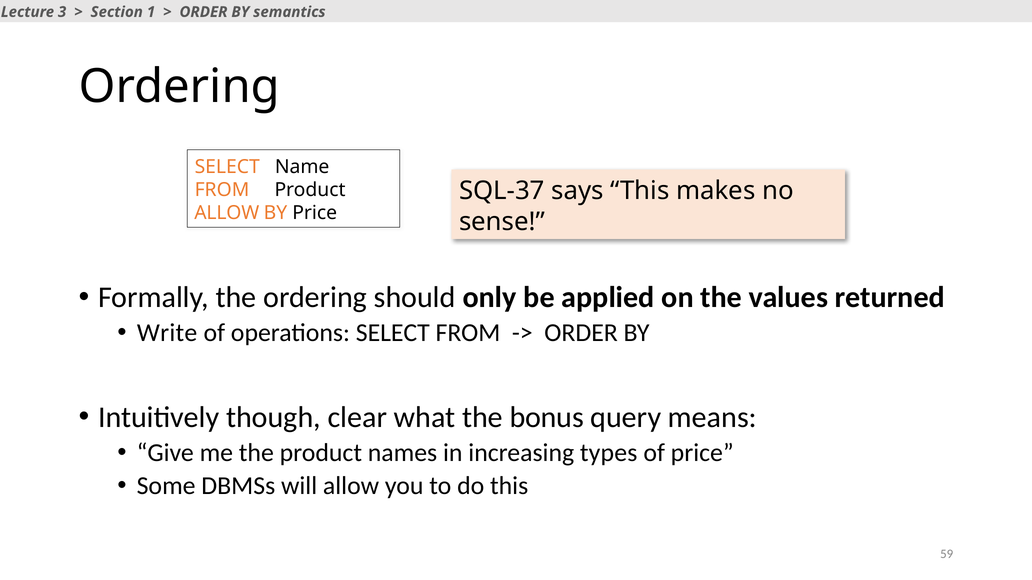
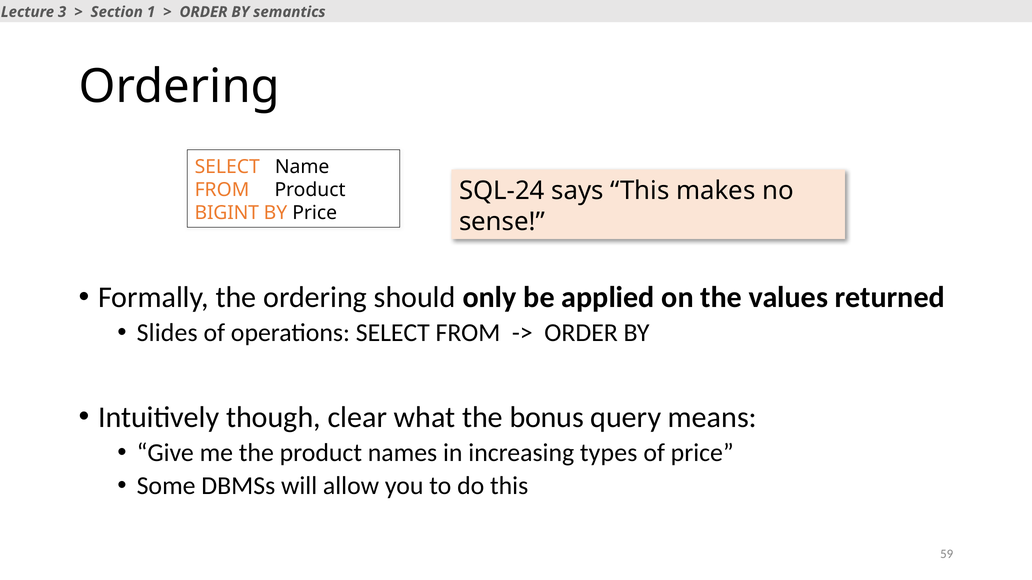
SQL-37: SQL-37 -> SQL-24 (502, 191)
ALLOW: ALLOW -> BIGINT (227, 213)
Write: Write -> Slides (167, 333)
